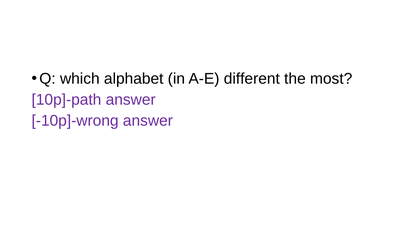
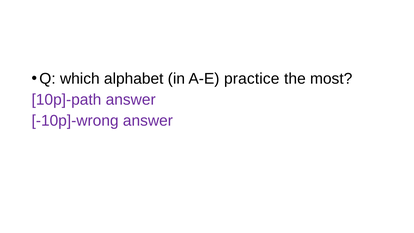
different: different -> practice (252, 79)
